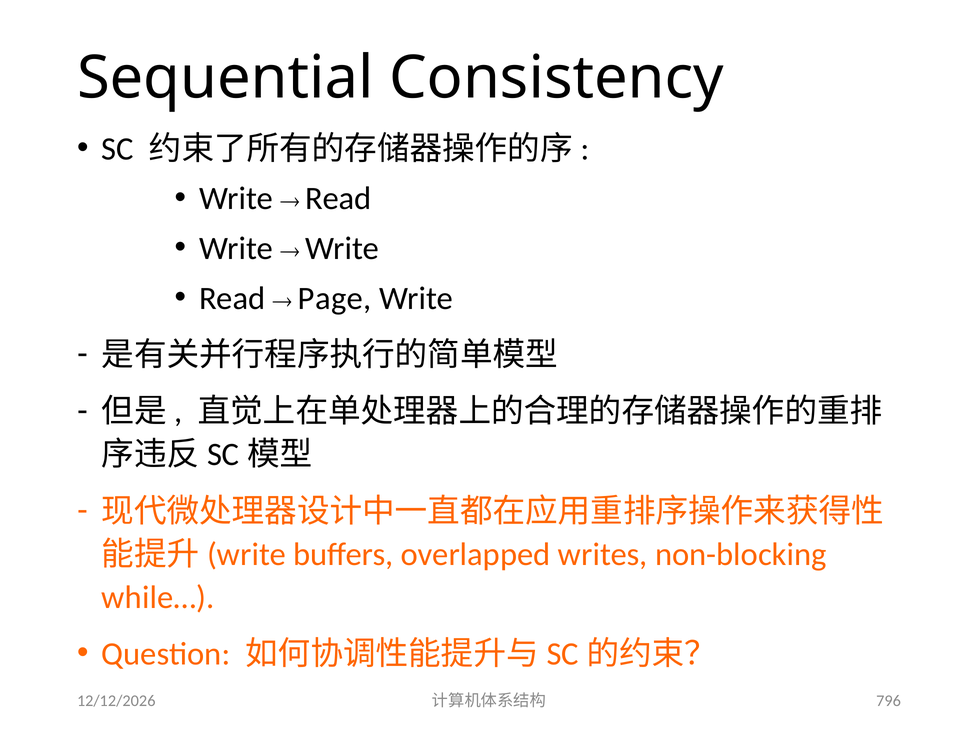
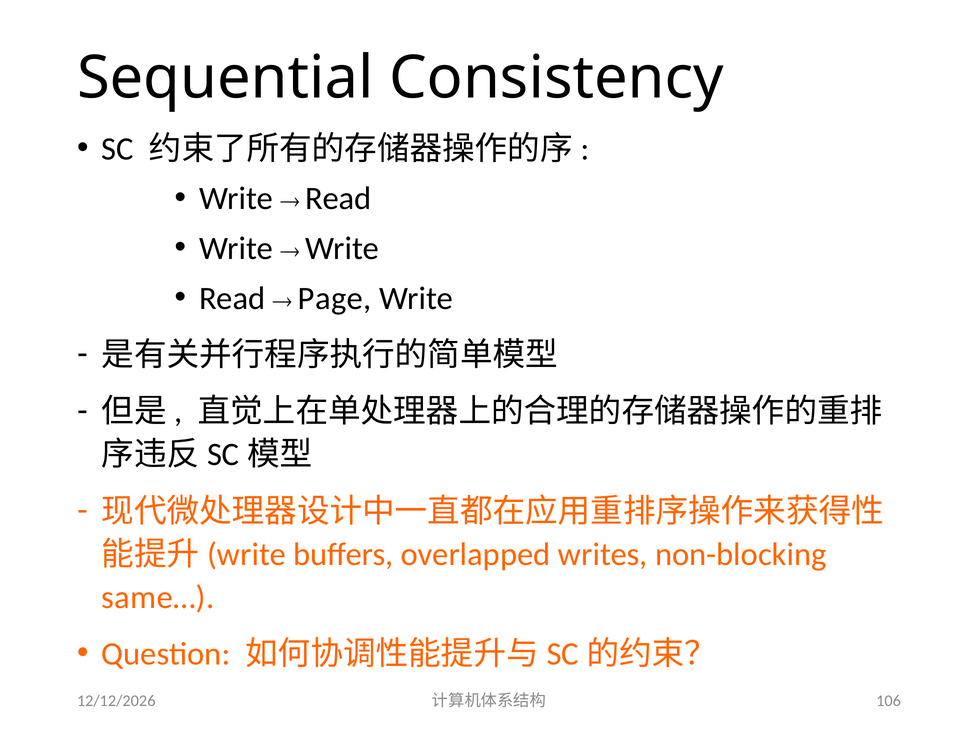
while…: while… -> same… (158, 597)
796: 796 -> 106 (889, 700)
